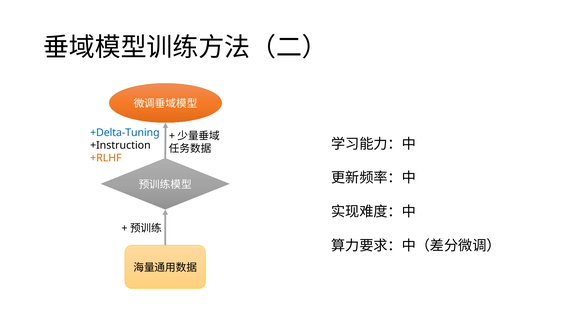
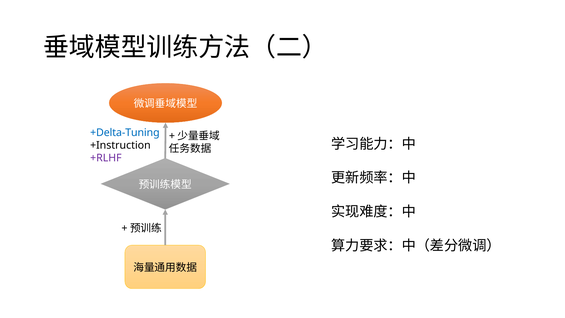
+RLHF colour: orange -> purple (106, 158)
